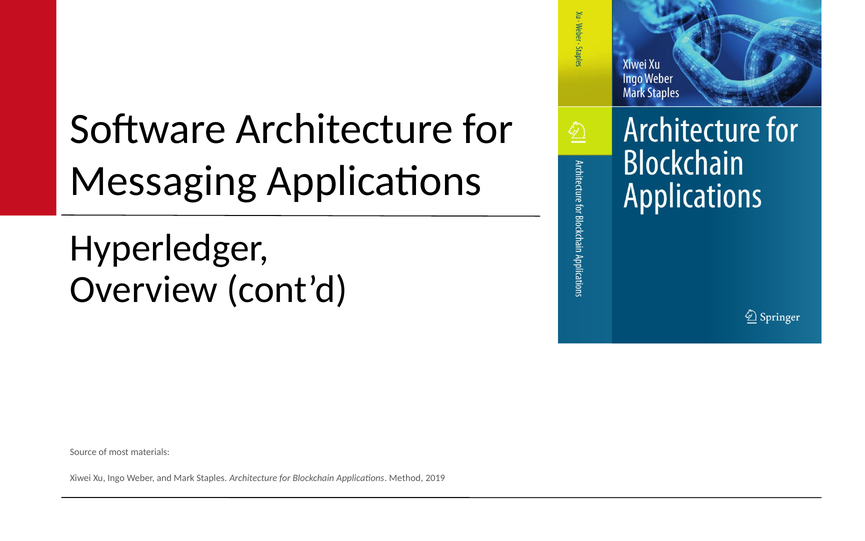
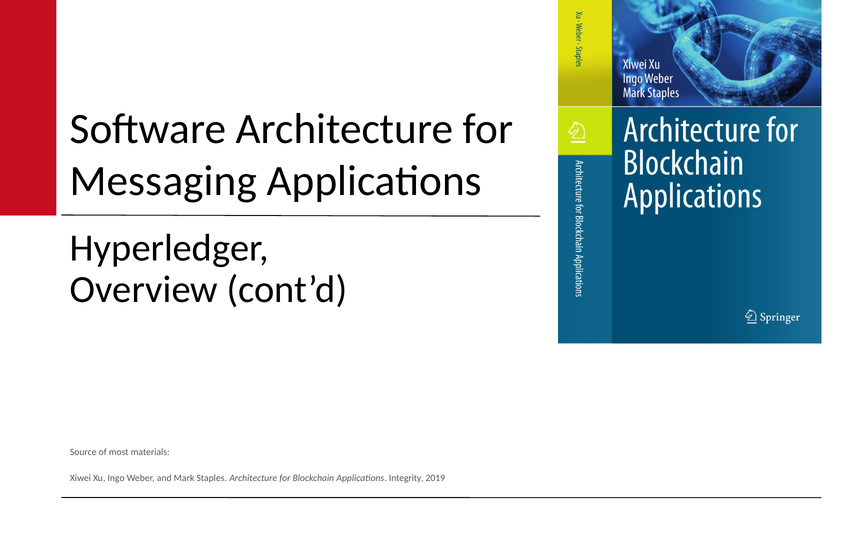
Method: Method -> Integrity (406, 478)
